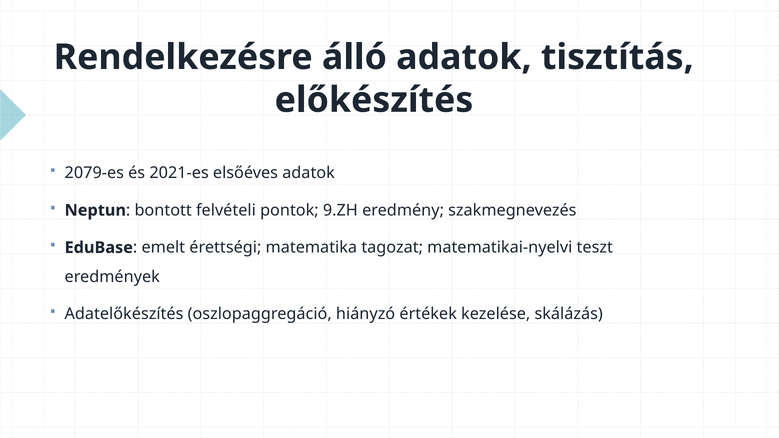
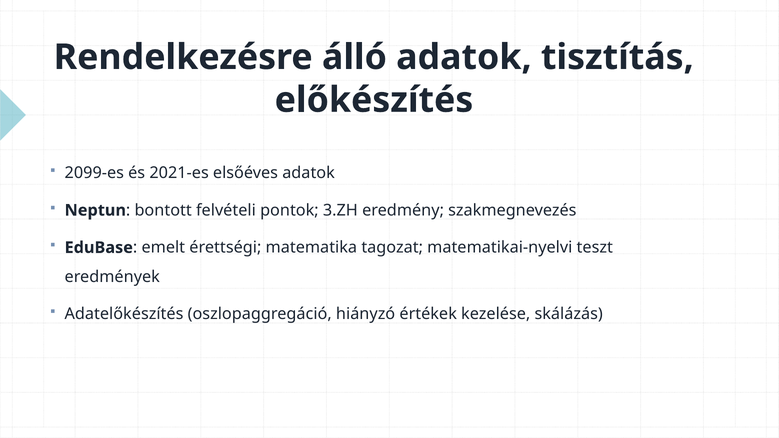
2079-es: 2079-es -> 2099-es (94, 173)
9.ZH: 9.ZH -> 3.ZH (340, 210)
